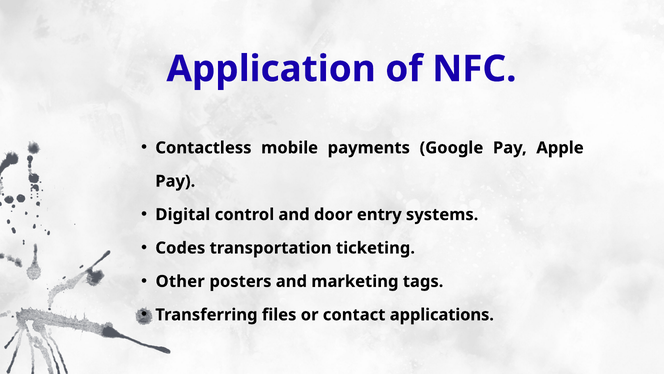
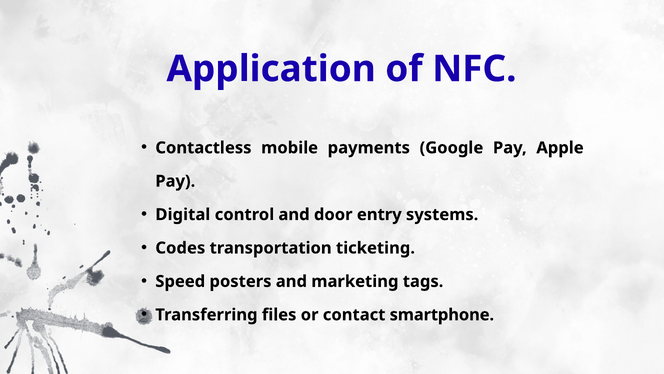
Other: Other -> Speed (180, 281)
applications: applications -> smartphone (442, 314)
